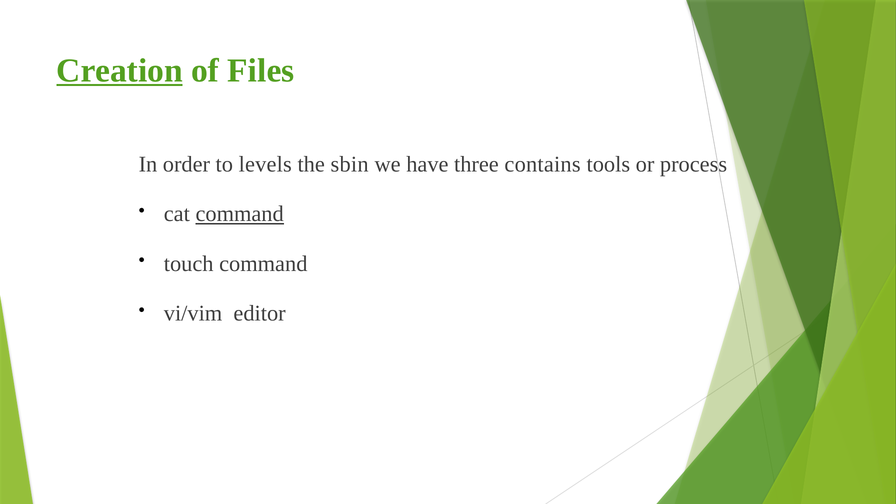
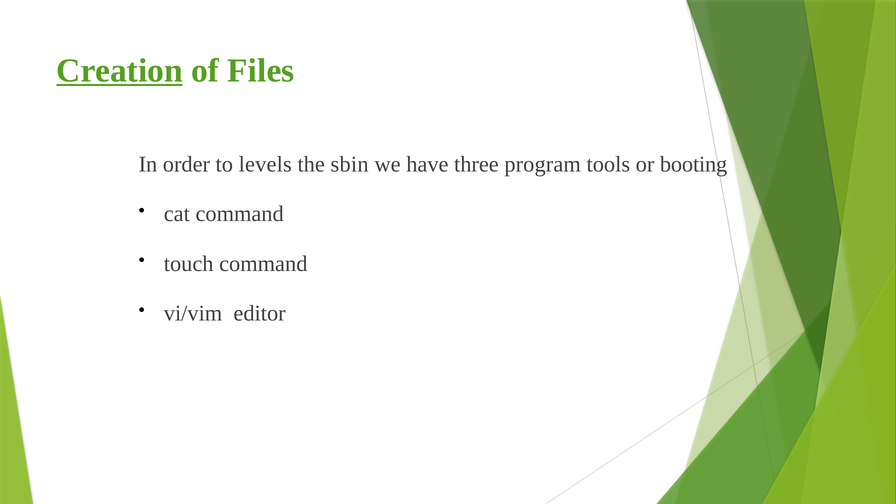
contains: contains -> program (543, 164)
process: process -> booting (694, 164)
command underline: present -> none (240, 214)
